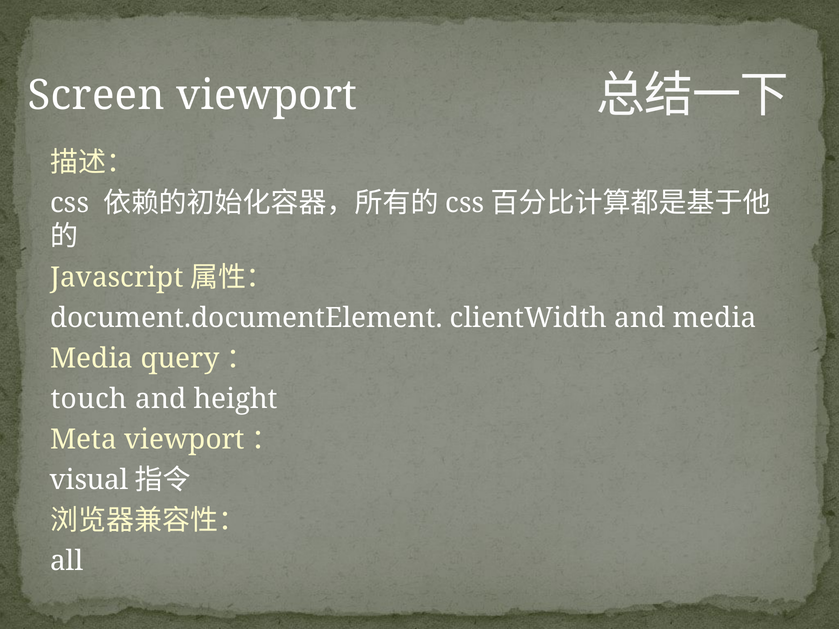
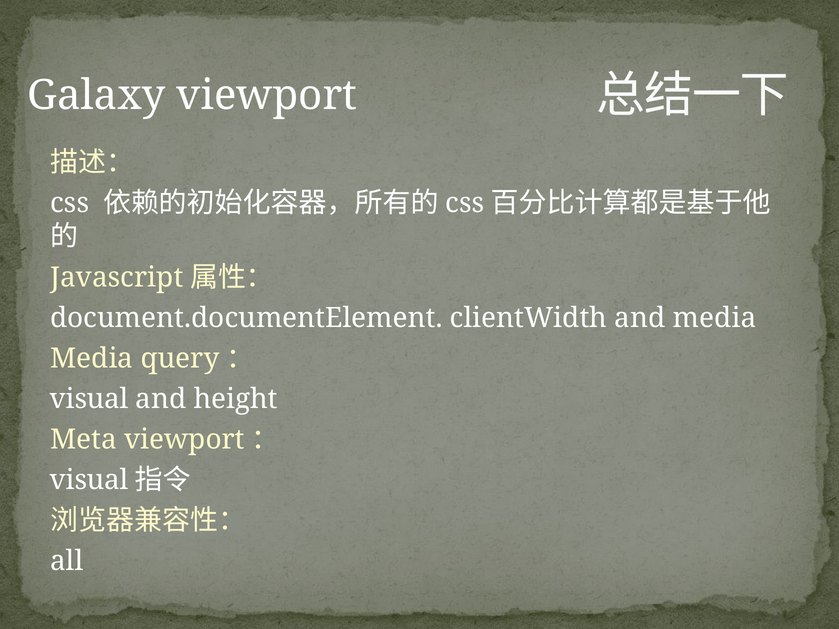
Screen: Screen -> Galaxy (96, 96)
touch: touch -> visual (89, 399)
